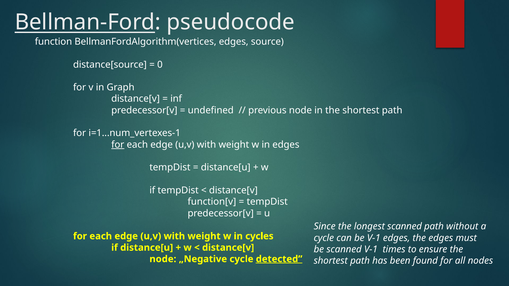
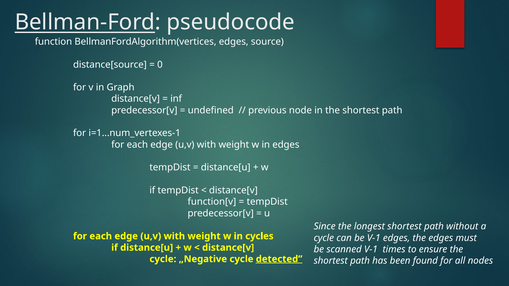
for underline: present -> none (118, 145)
longest scanned: scanned -> shortest (404, 227)
node: node -> cycle (163, 259)
